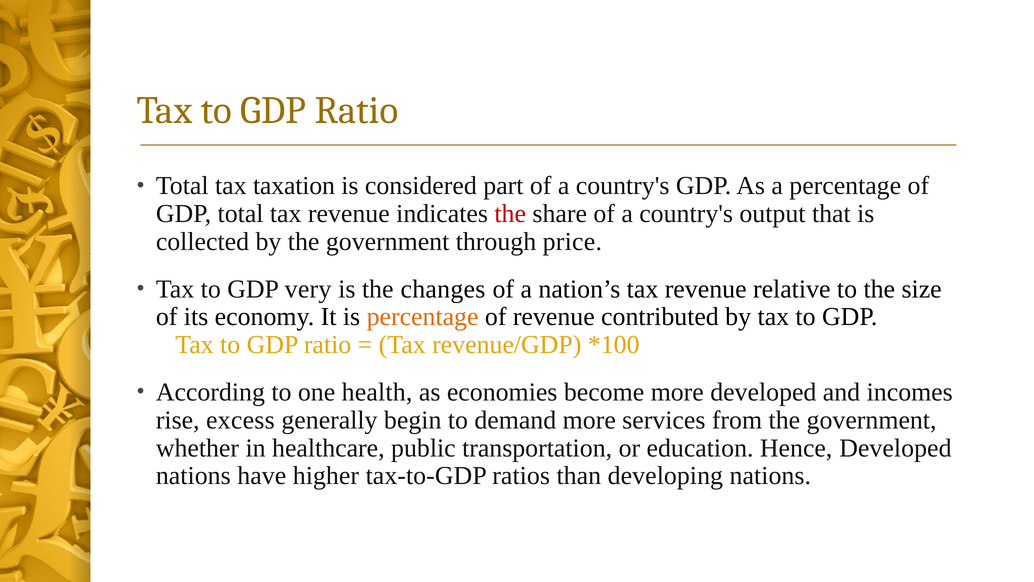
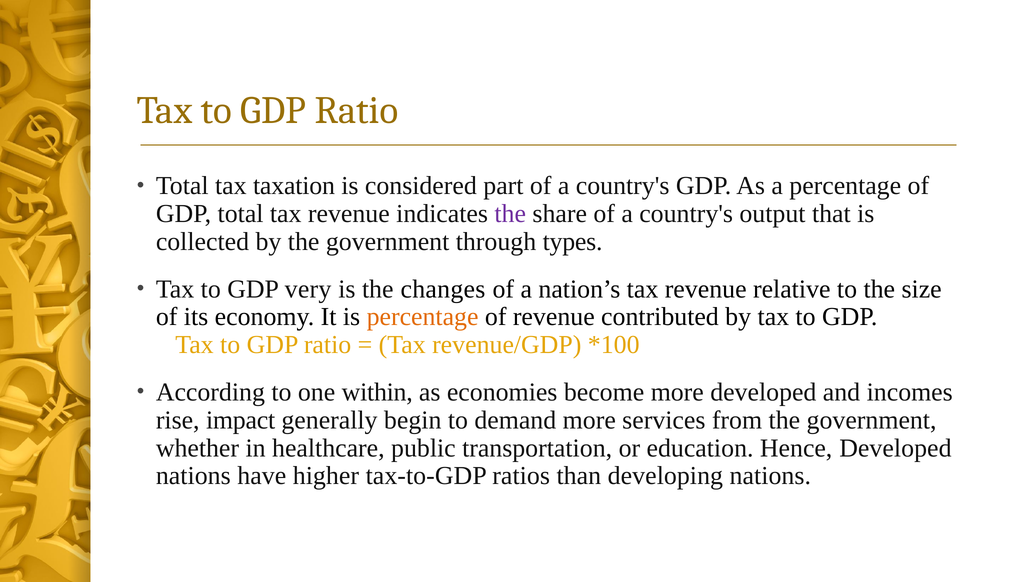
the colour: red -> purple (510, 214)
price: price -> types (573, 242)
health: health -> within (377, 392)
excess: excess -> impact (241, 420)
